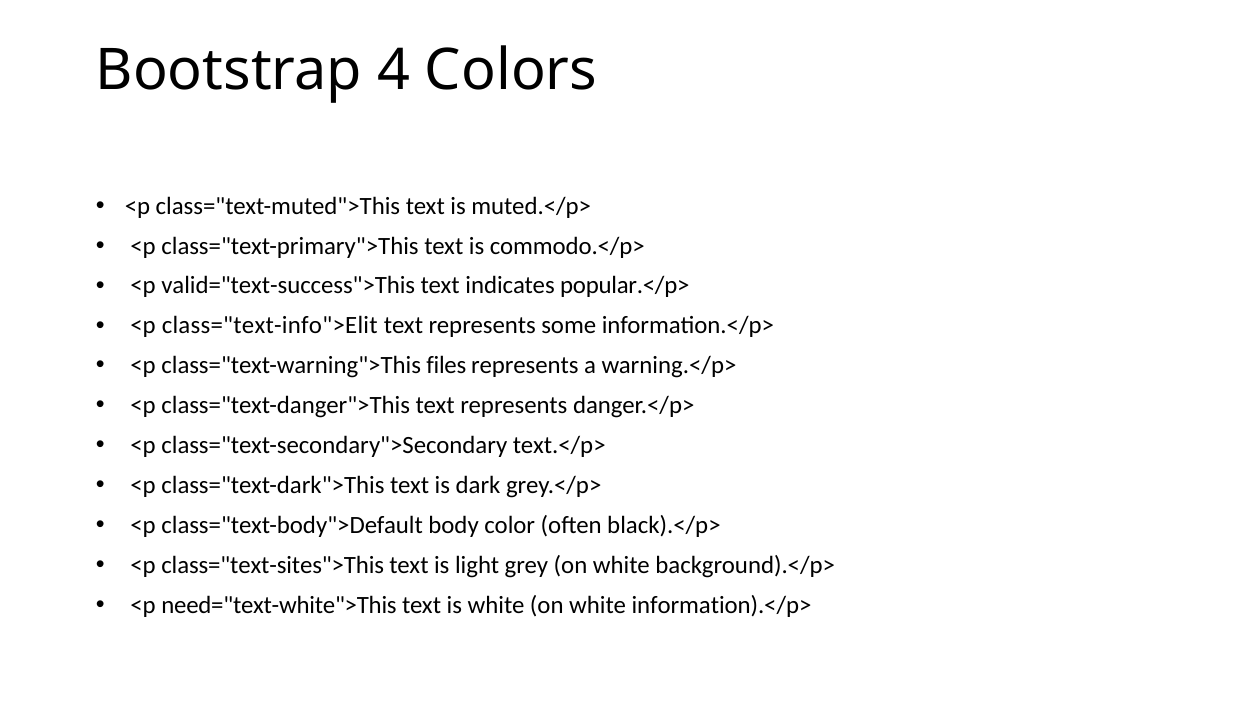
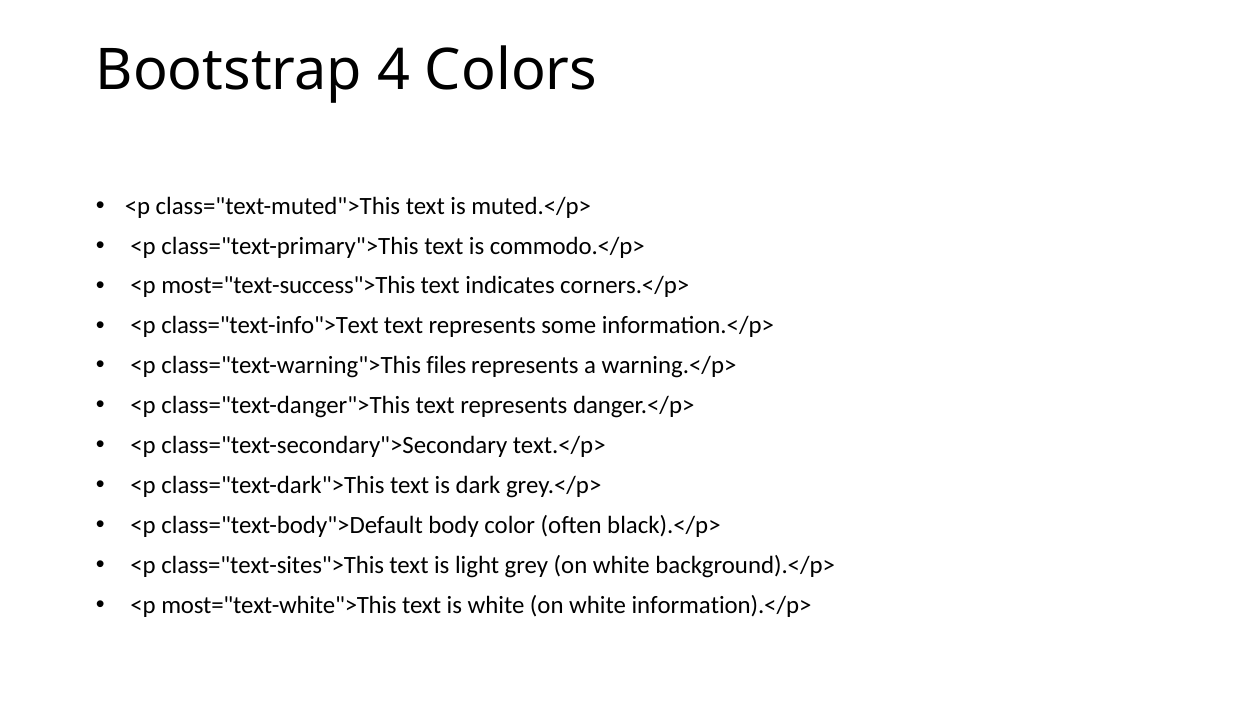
valid="text-success">This: valid="text-success">This -> most="text-success">This (288, 286)
popular.</p>: popular.</p> -> corners.</p> (625, 286)
class="text-info">Elit: class="text-info">Elit -> class="text-info">Text (270, 326)
need="text-white">This: need="text-white">This -> most="text-white">This (279, 605)
